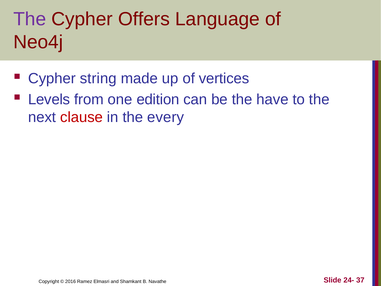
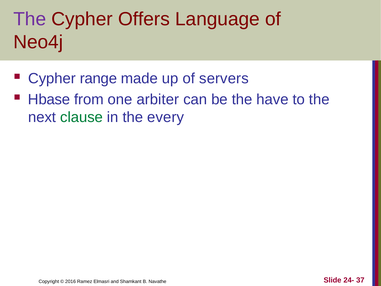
string: string -> range (98, 79)
vertices: vertices -> servers (224, 79)
Levels: Levels -> Hbase (49, 99)
edition: edition -> arbiter (158, 99)
clause colour: red -> green (82, 117)
